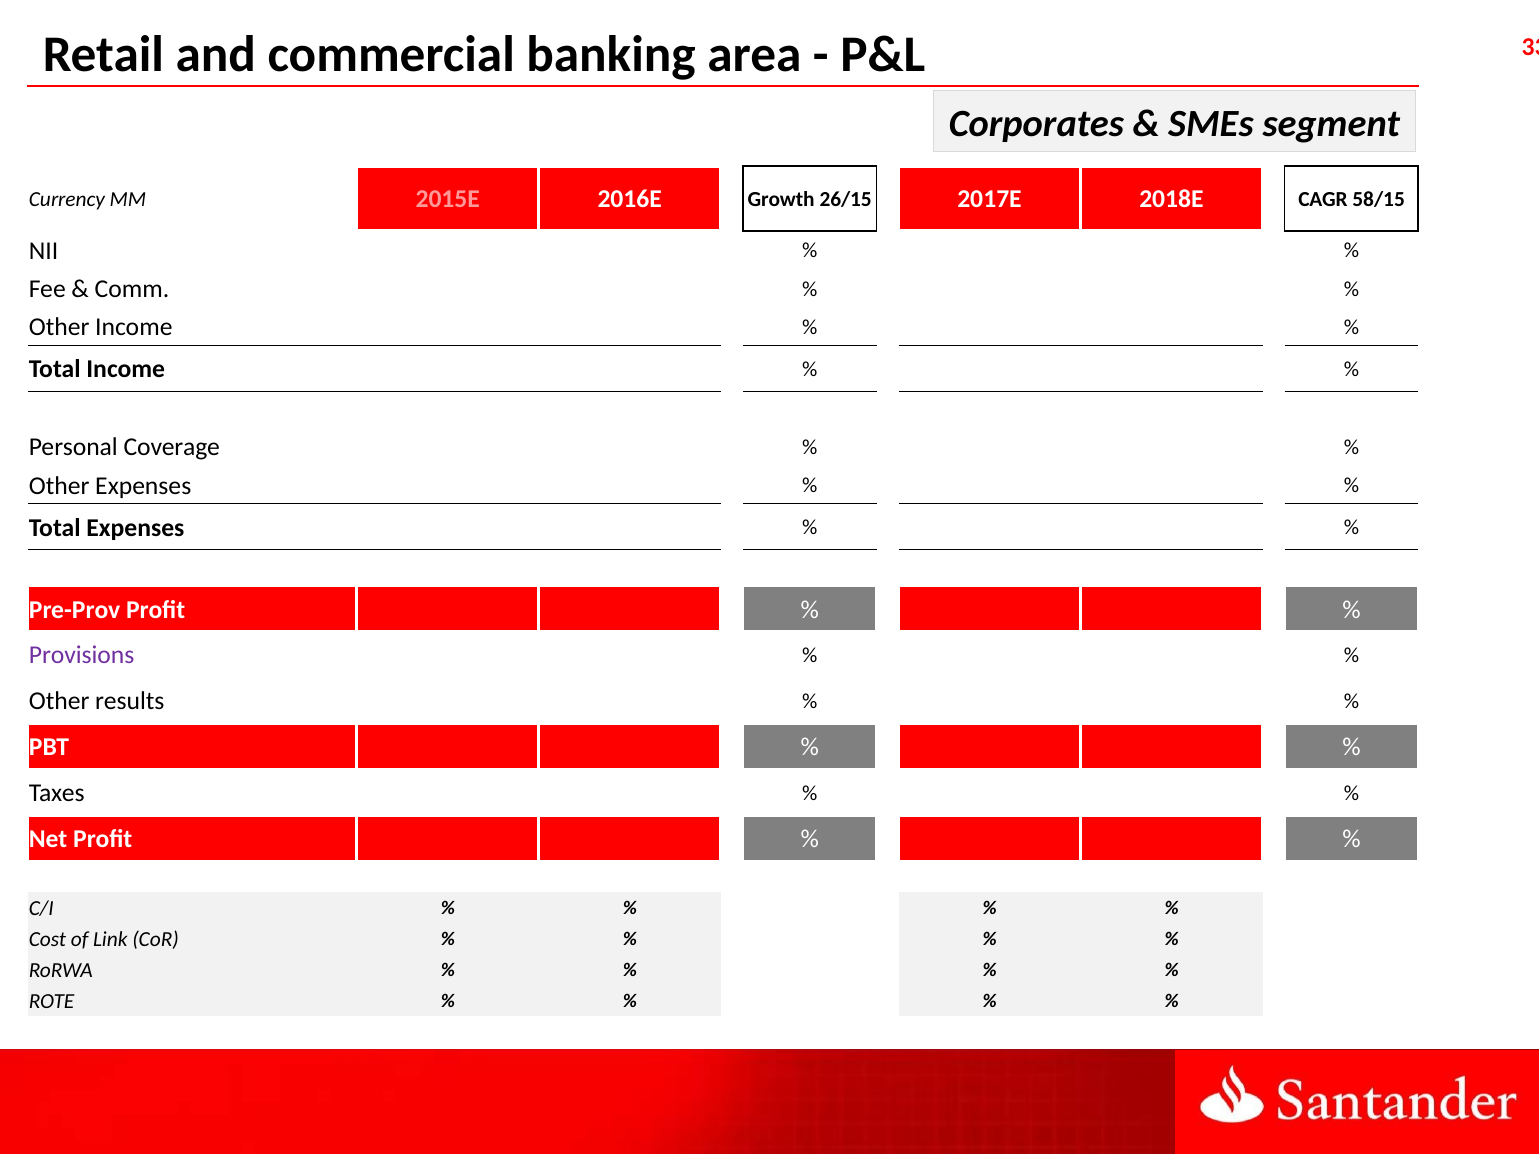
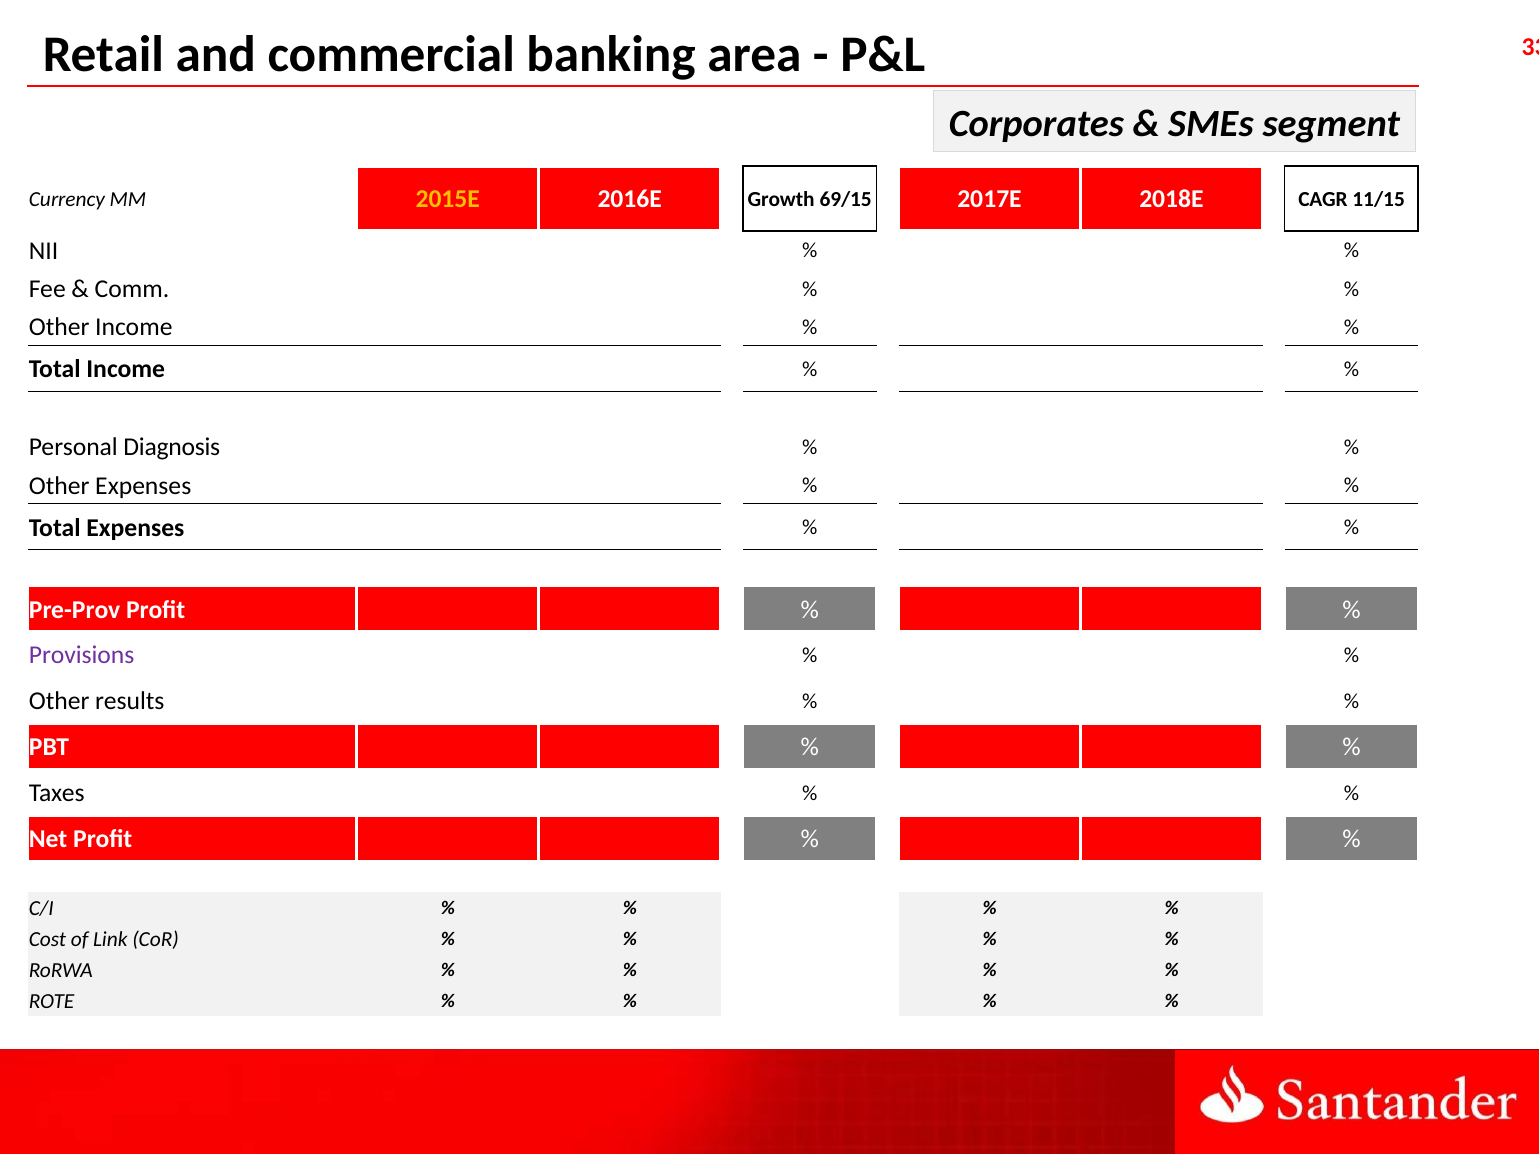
2015E colour: pink -> yellow (448, 200)
26/15: 26/15 -> 69/15 (846, 199)
58/15: 58/15 -> 11/15 (1379, 199)
Coverage: Coverage -> Diagnosis (172, 448)
